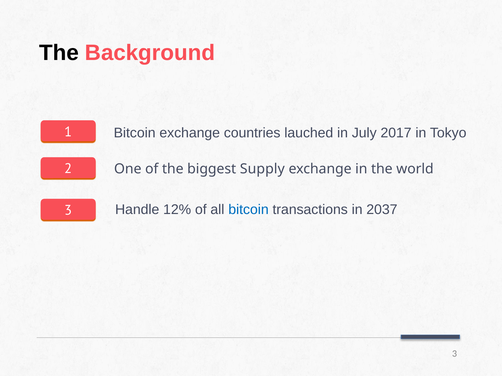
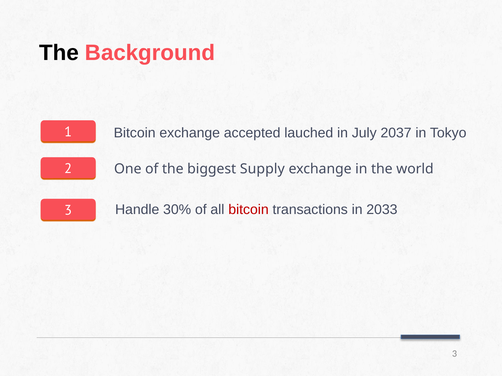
countries: countries -> accepted (252, 133)
2017: 2017 -> 2037 (396, 133)
12%: 12% -> 30% (177, 210)
bitcoin colour: blue -> red (249, 210)
2037: 2037 -> 2033 (382, 210)
